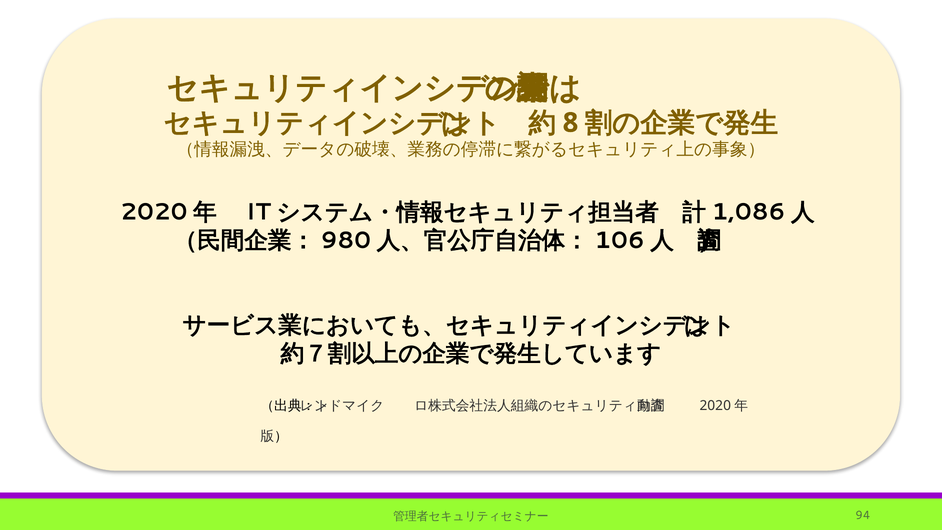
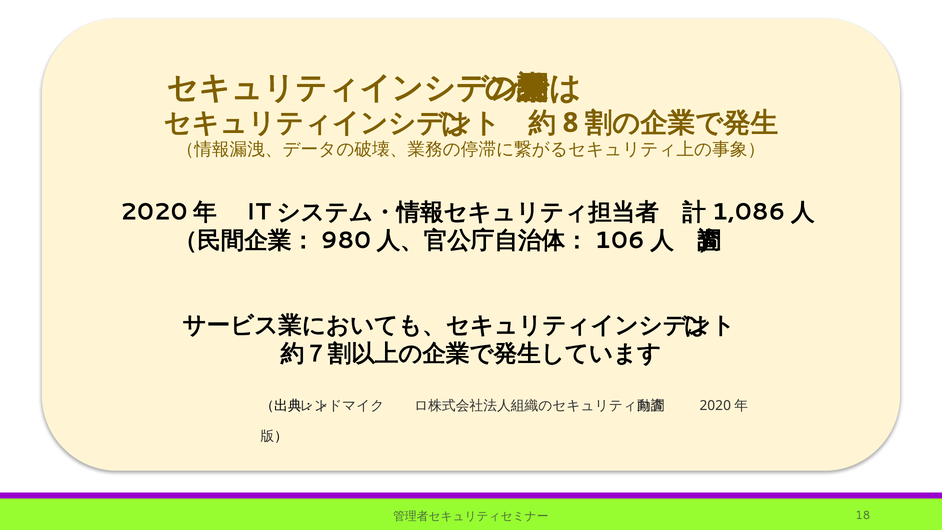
94: 94 -> 18 (863, 515)
